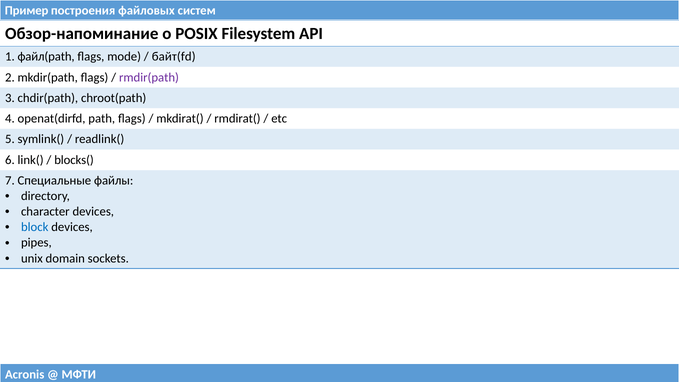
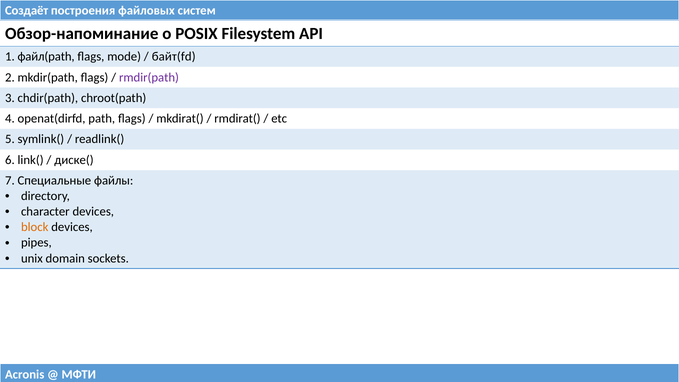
Пример: Пример -> Создаёт (27, 10)
blocks(: blocks( -> диске( (74, 160)
block colour: blue -> orange (35, 227)
